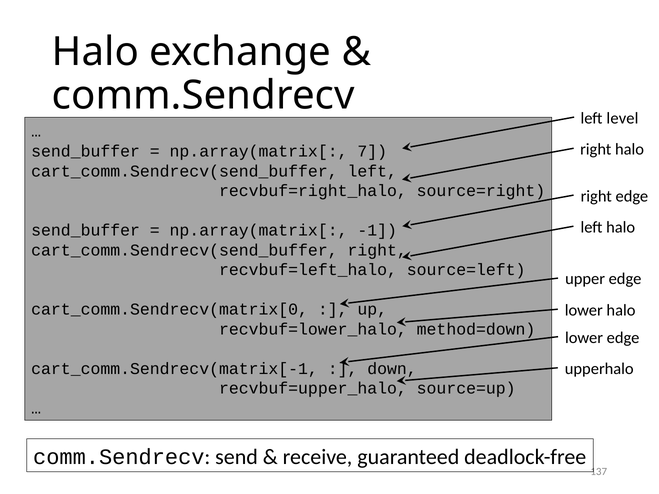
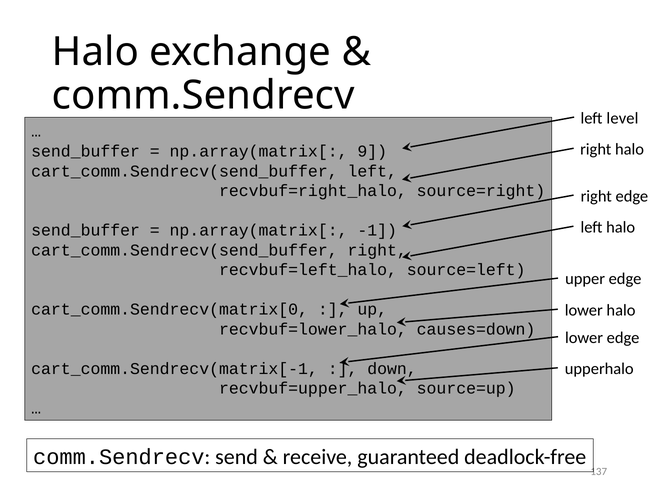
7: 7 -> 9 (372, 151)
method=down: method=down -> causes=down (476, 329)
